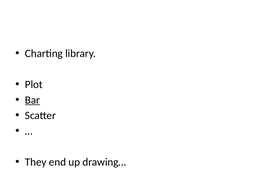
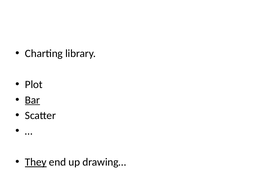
They underline: none -> present (36, 162)
